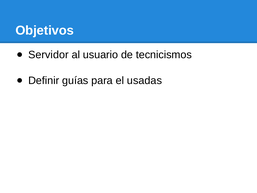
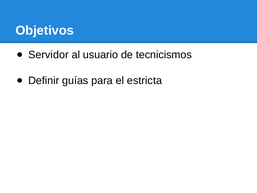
usadas: usadas -> estricta (145, 80)
